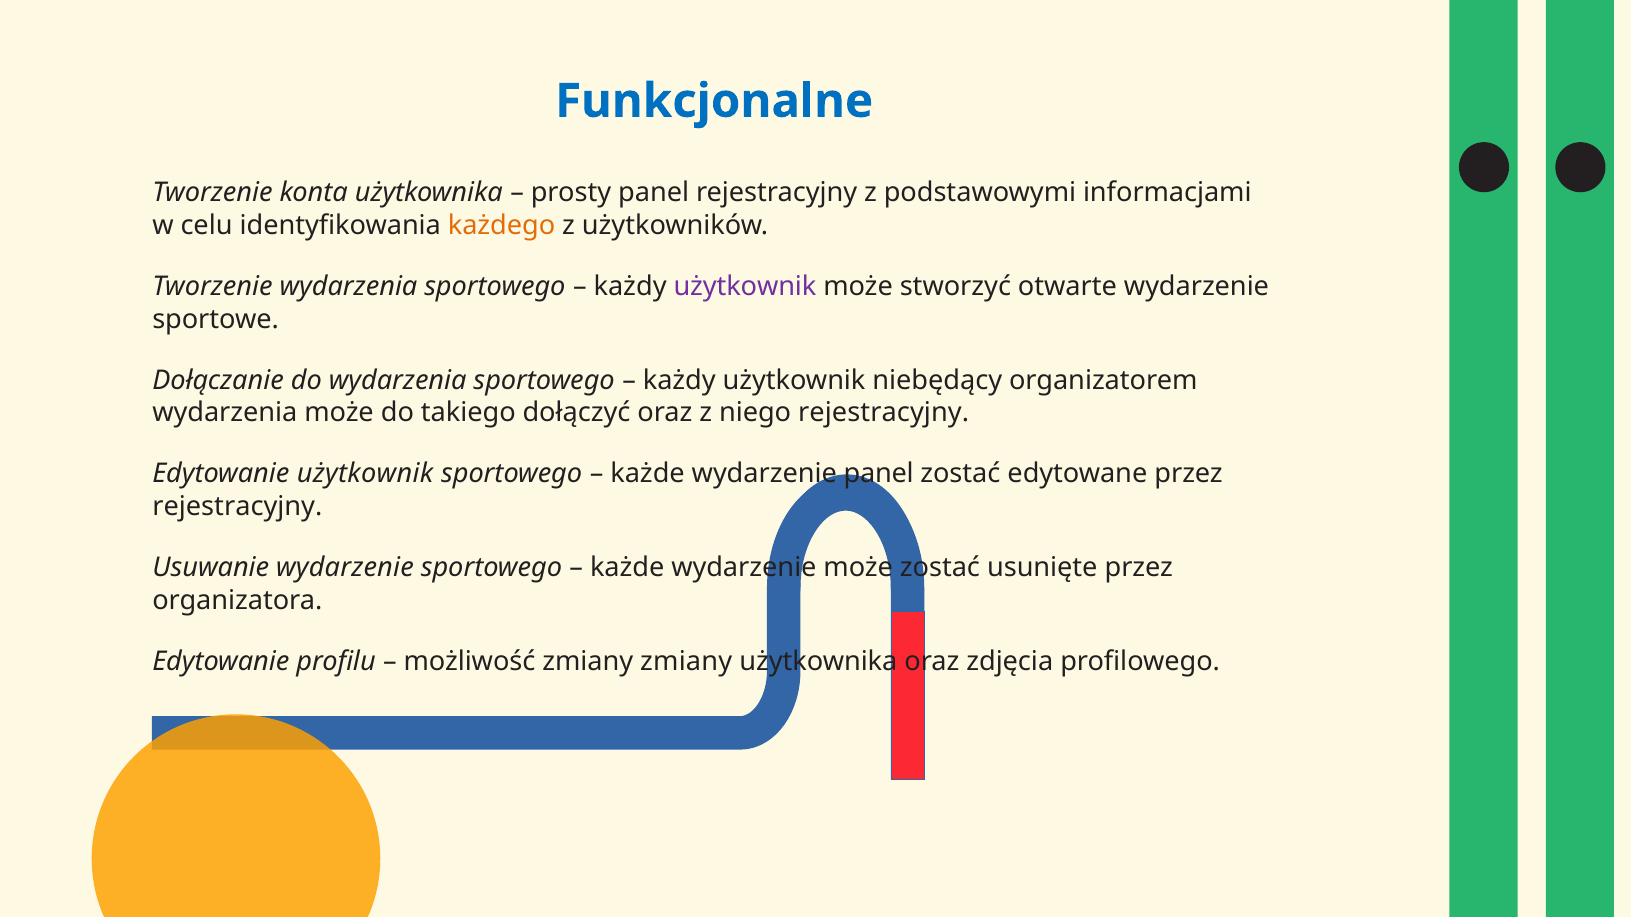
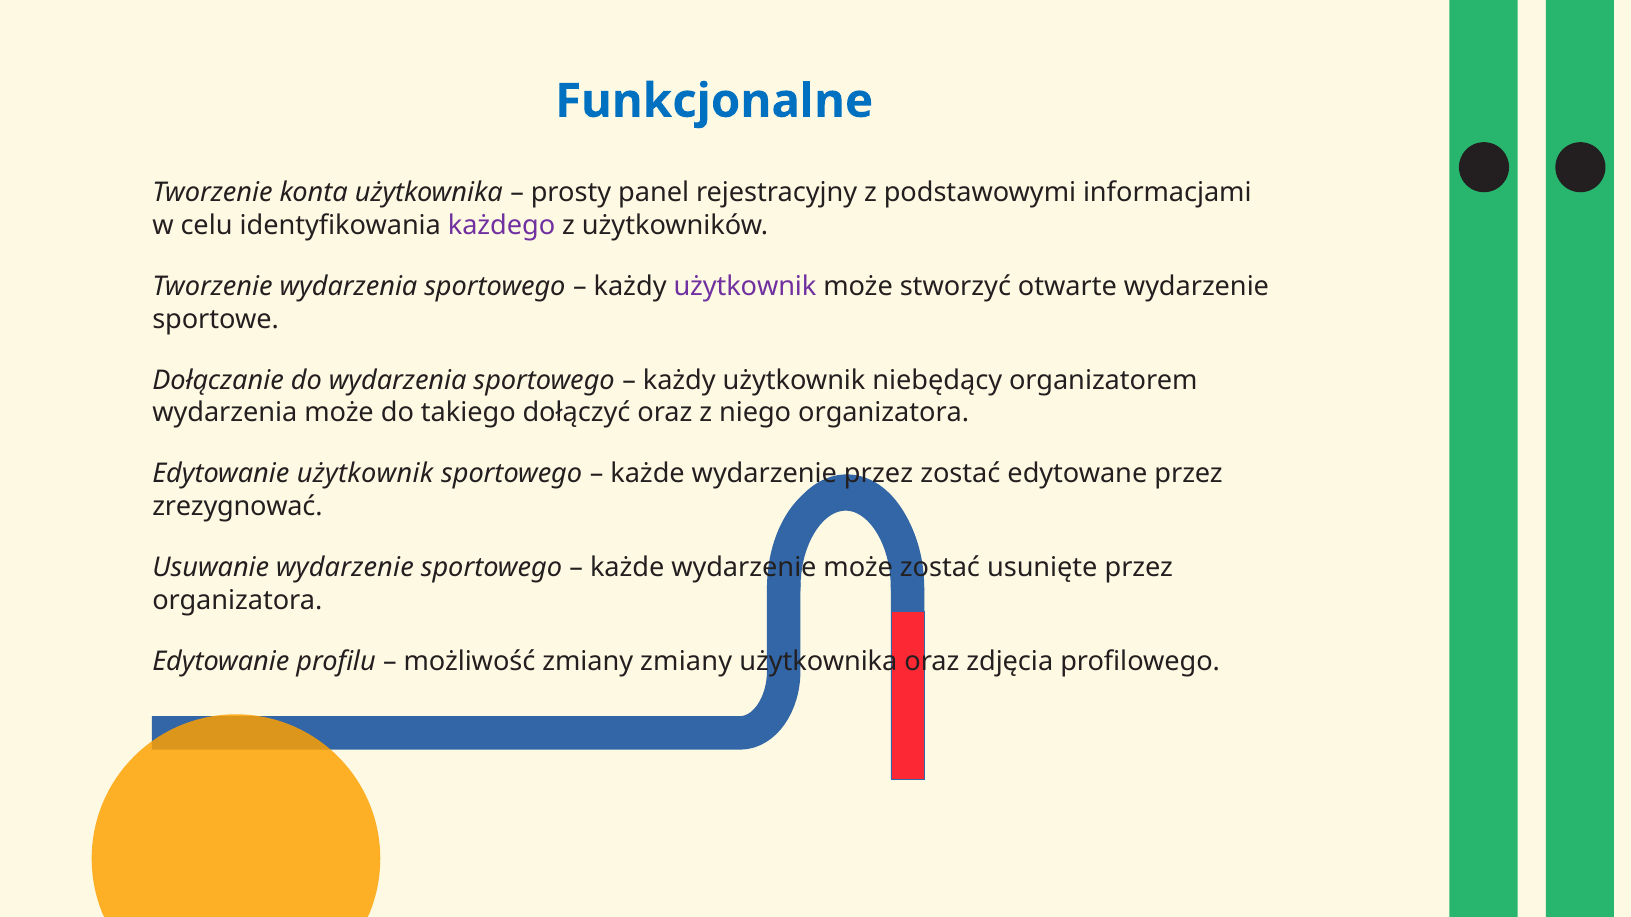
każdego colour: orange -> purple (502, 225)
niego rejestracyjny: rejestracyjny -> organizatora (884, 413)
wydarzenie panel: panel -> przez (878, 474)
rejestracyjny: rejestracyjny -> zrezygnować (237, 507)
